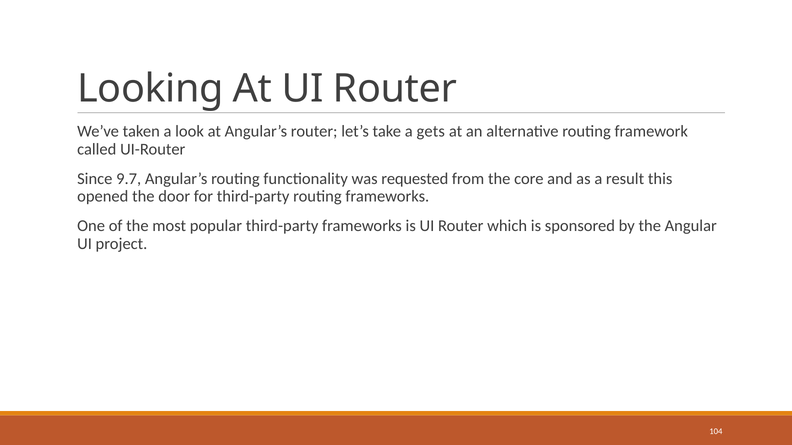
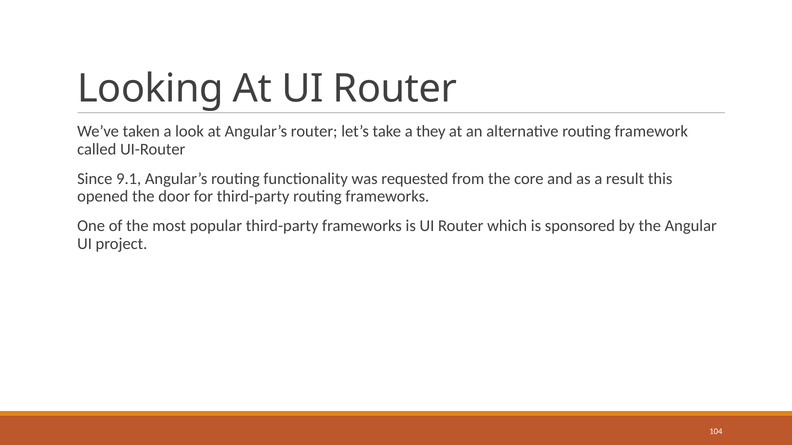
gets: gets -> they (431, 132)
9.7: 9.7 -> 9.1 (129, 179)
